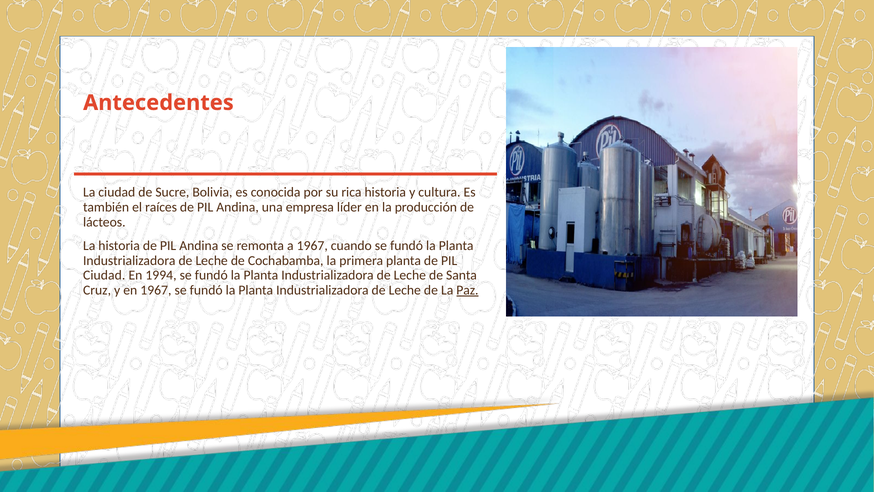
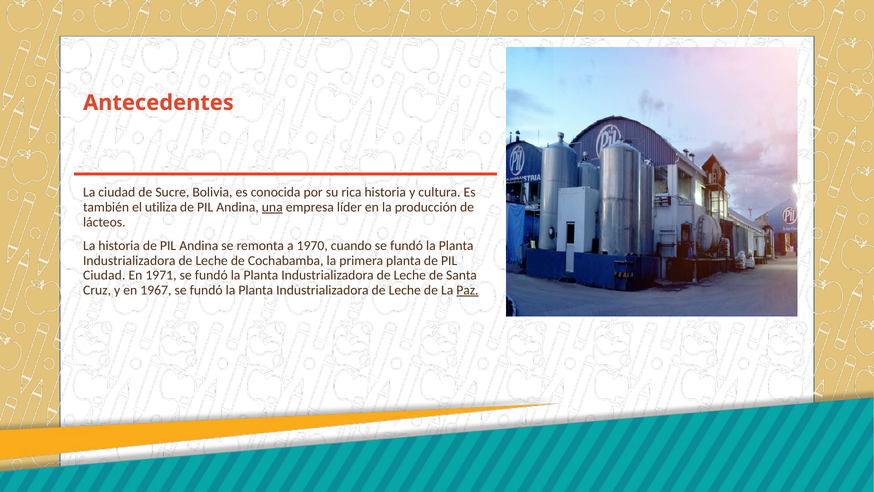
raíces: raíces -> utiliza (161, 207)
una underline: none -> present (272, 207)
a 1967: 1967 -> 1970 (312, 246)
1994: 1994 -> 1971 (161, 275)
